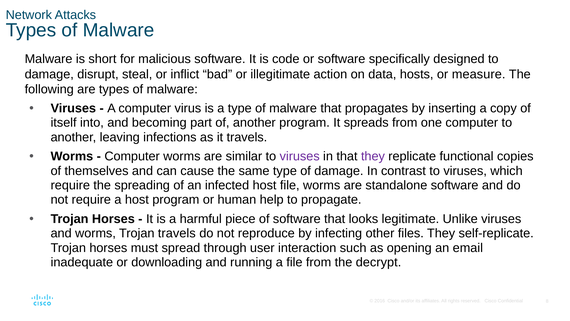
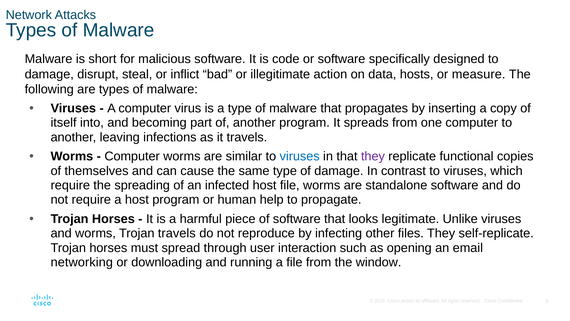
viruses colour: purple -> blue (300, 156)
inadequate: inadequate -> networking (82, 262)
decrypt: decrypt -> window (379, 262)
